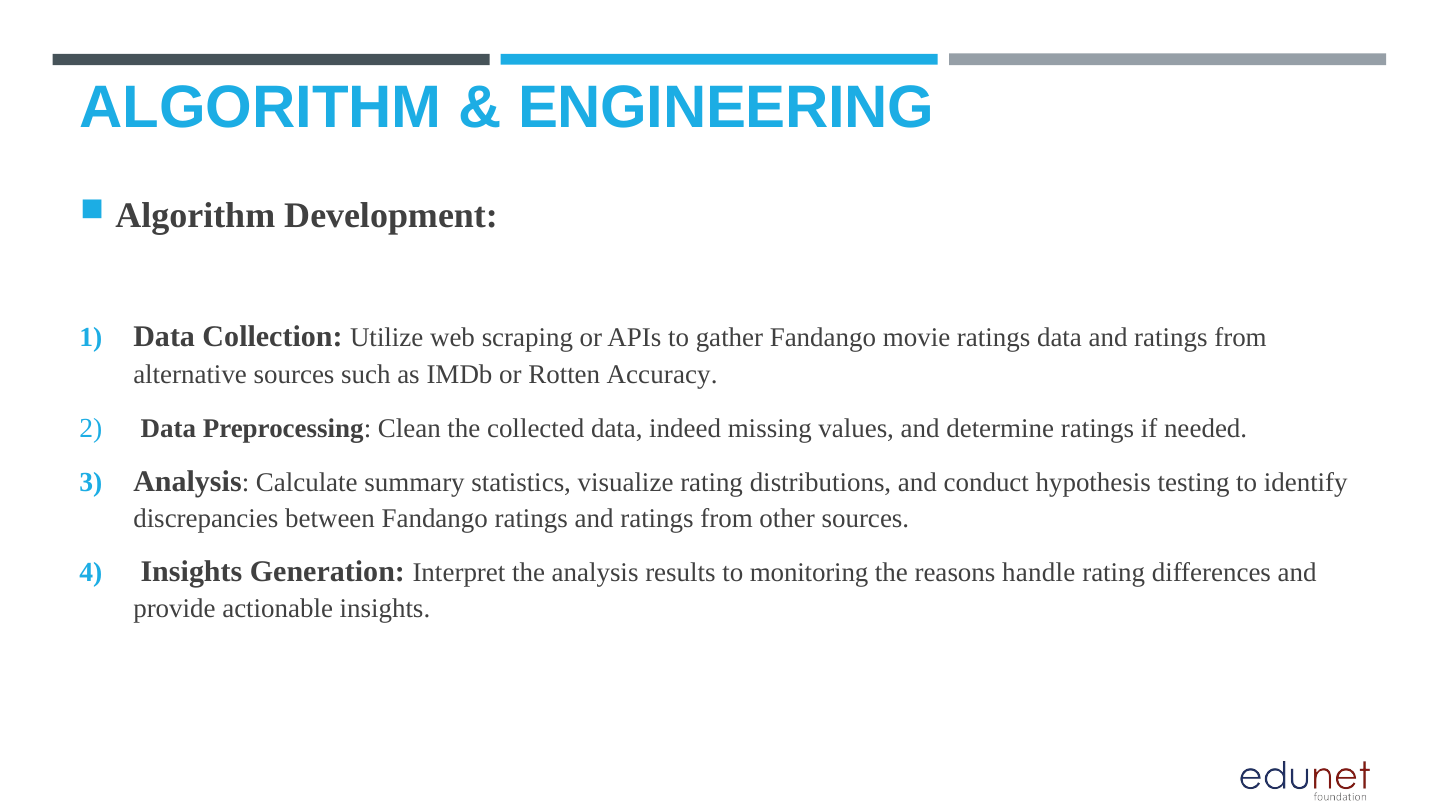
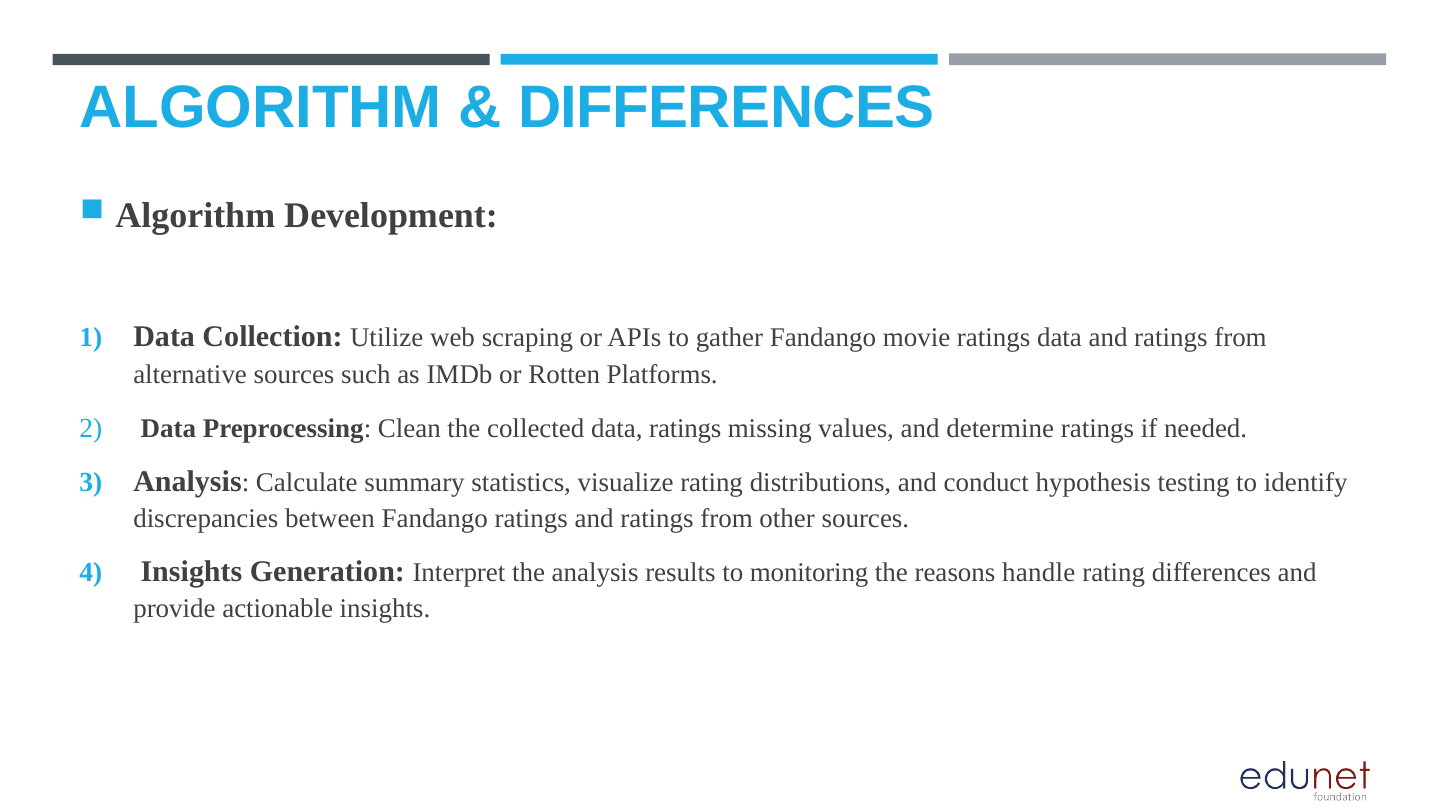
ENGINEERING: ENGINEERING -> DIFFERENCES (726, 108)
Accuracy: Accuracy -> Platforms (662, 374)
data indeed: indeed -> ratings (685, 428)
